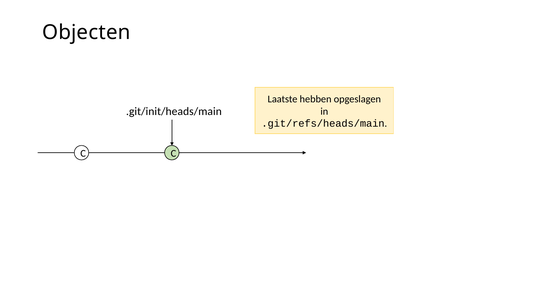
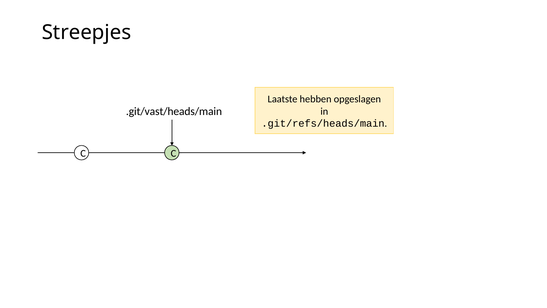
Objecten: Objecten -> Streepjes (86, 32)
.git/init/heads/main: .git/init/heads/main -> .git/vast/heads/main (174, 111)
